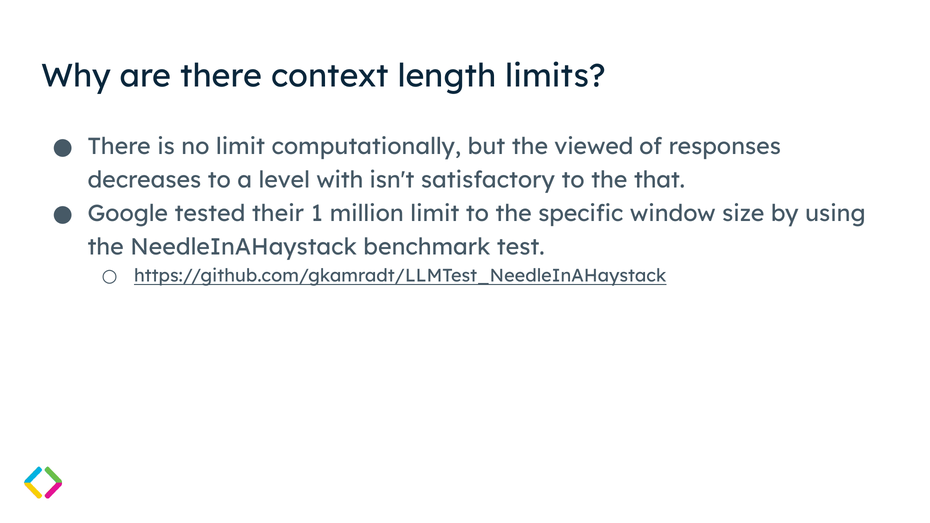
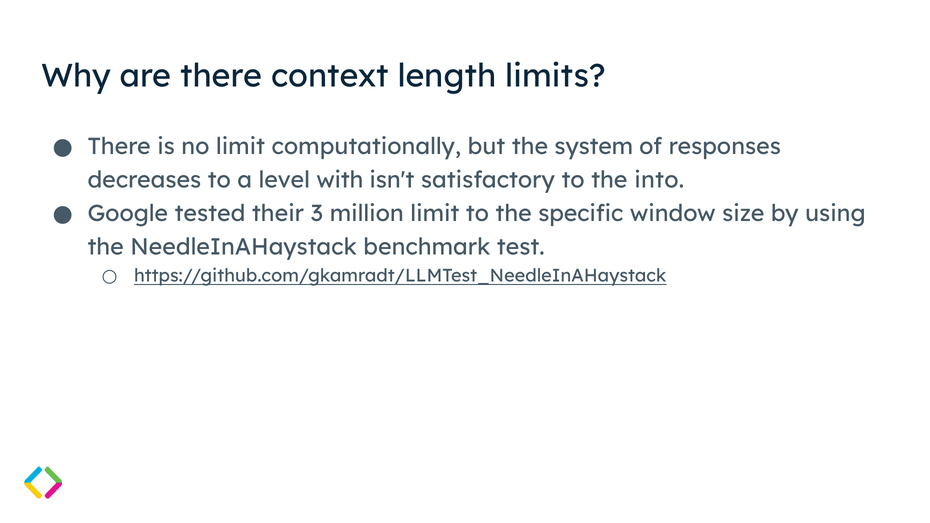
viewed: viewed -> system (594, 146)
that: that -> into (659, 180)
1: 1 -> 3 (317, 213)
